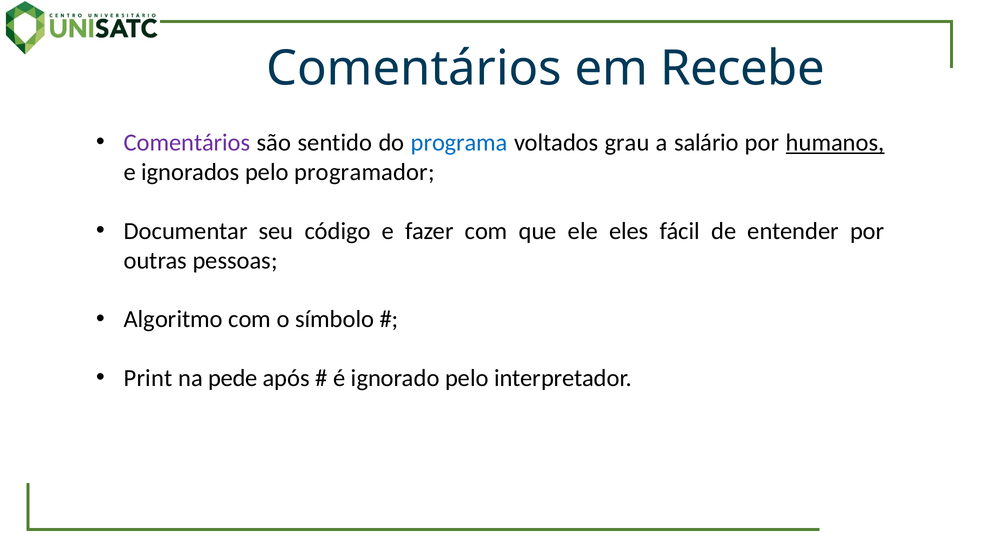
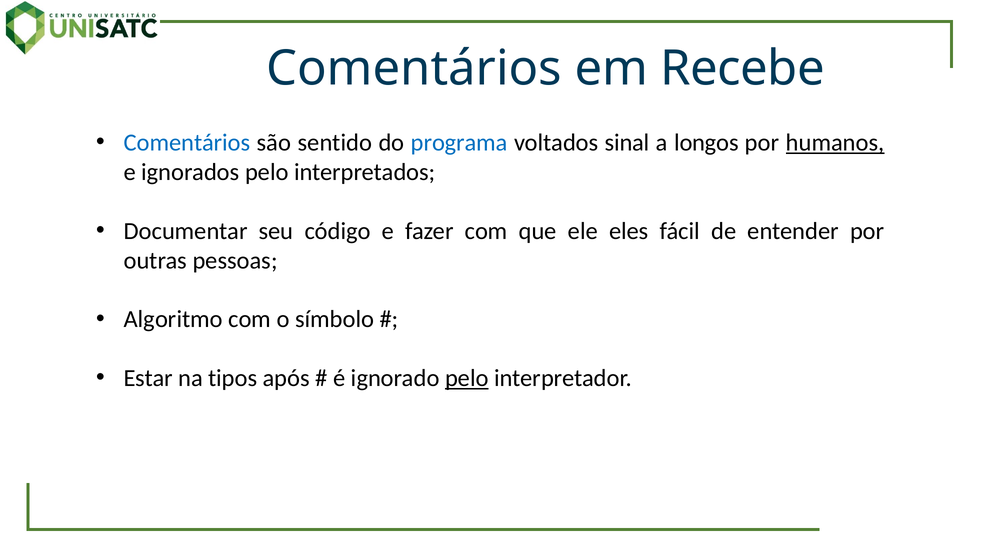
Comentários colour: purple -> blue (187, 143)
grau: grau -> sinal (627, 143)
salário: salário -> longos (706, 143)
programador: programador -> interpretados (365, 172)
Print: Print -> Estar (148, 378)
pede: pede -> tipos (233, 378)
pelo underline: none -> present (467, 378)
